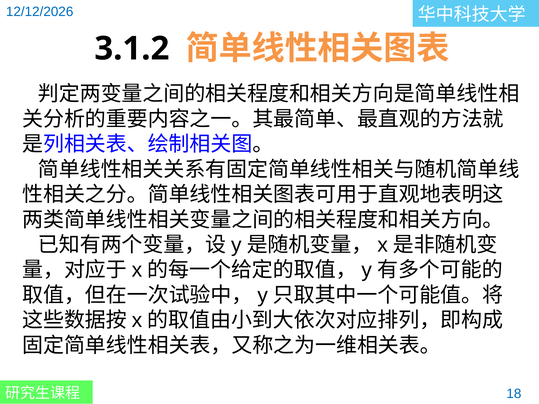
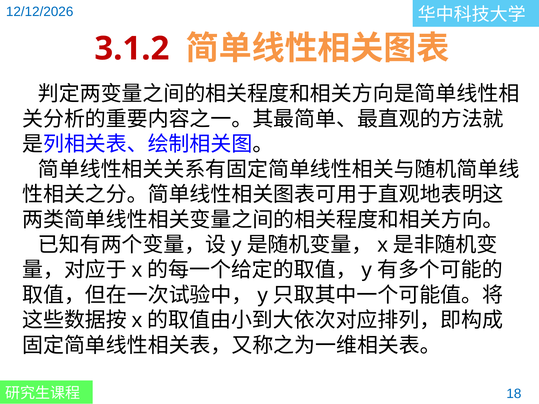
3.1.2 colour: black -> red (132, 49)
